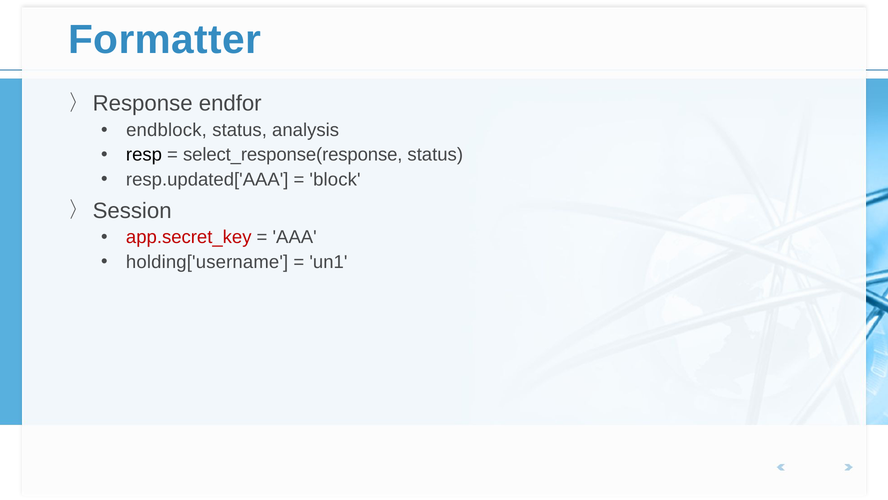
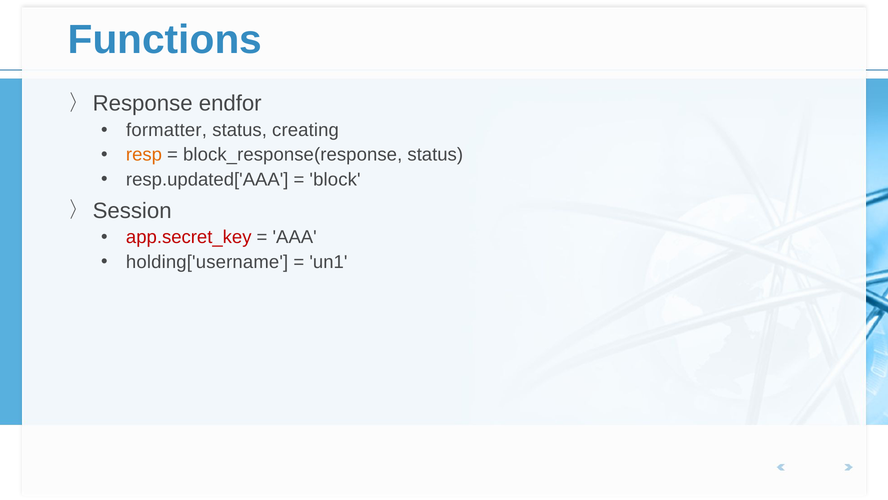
Formatter: Formatter -> Functions (165, 40)
endblock: endblock -> formatter (166, 130)
analysis: analysis -> creating (306, 130)
resp colour: black -> orange (144, 155)
select_response(response: select_response(response -> block_response(response (293, 155)
